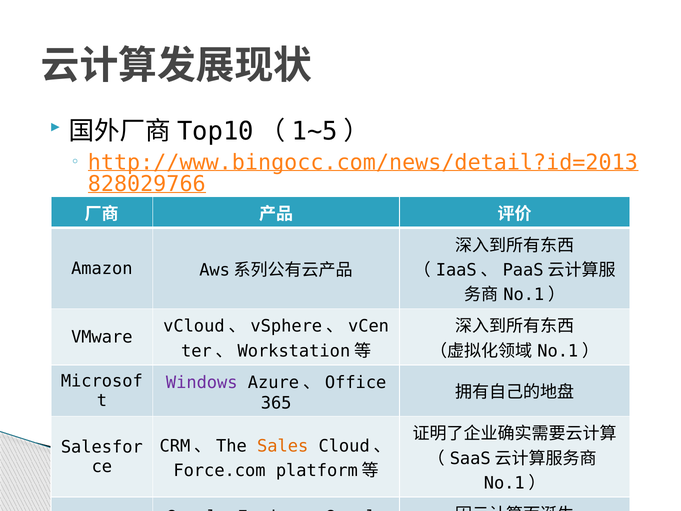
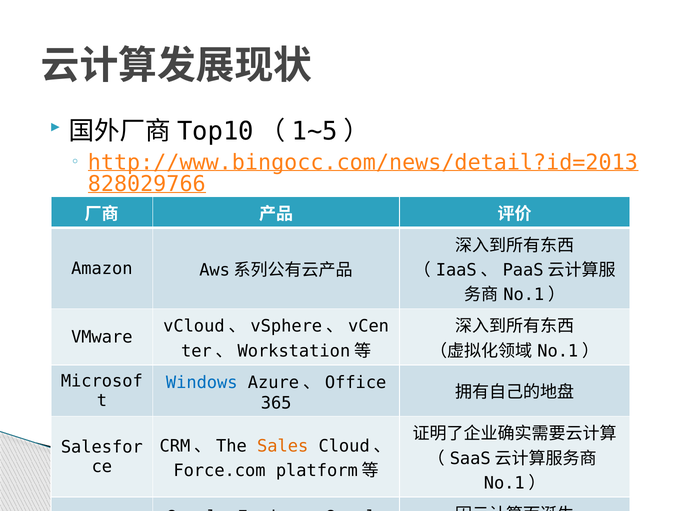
Windows colour: purple -> blue (202, 382)
